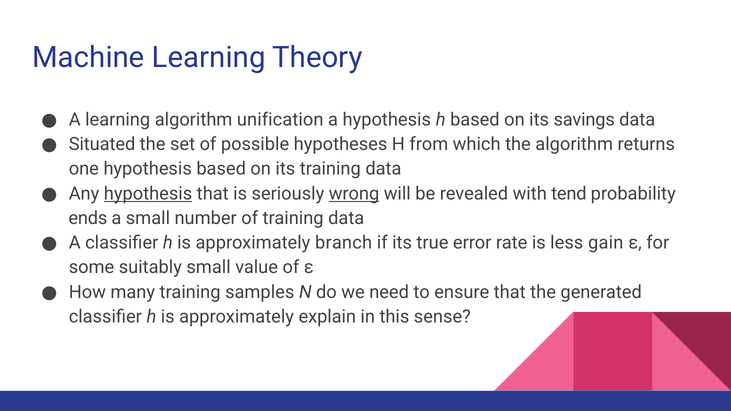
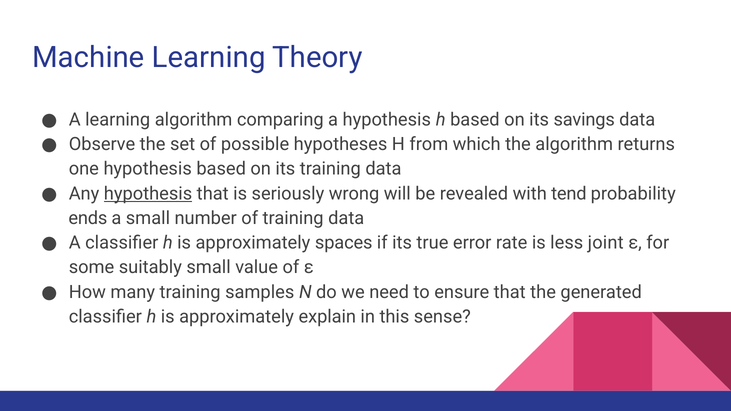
unification: unification -> comparing (280, 120)
Situated: Situated -> Observe (102, 144)
wrong underline: present -> none (354, 194)
branch: branch -> spaces (344, 243)
gain: gain -> joint (606, 243)
